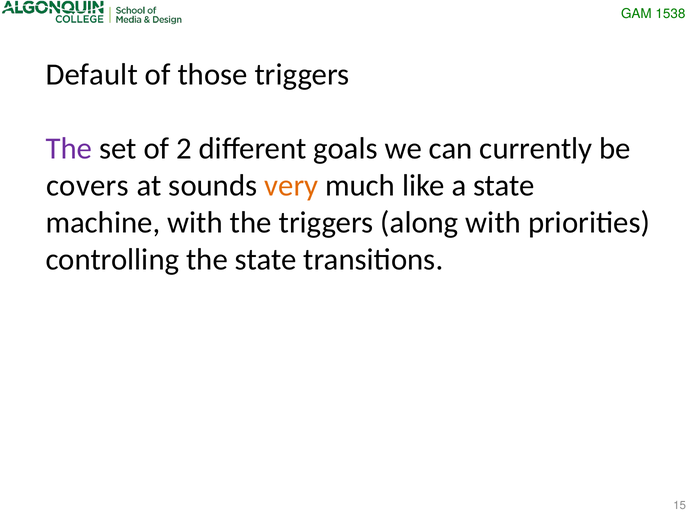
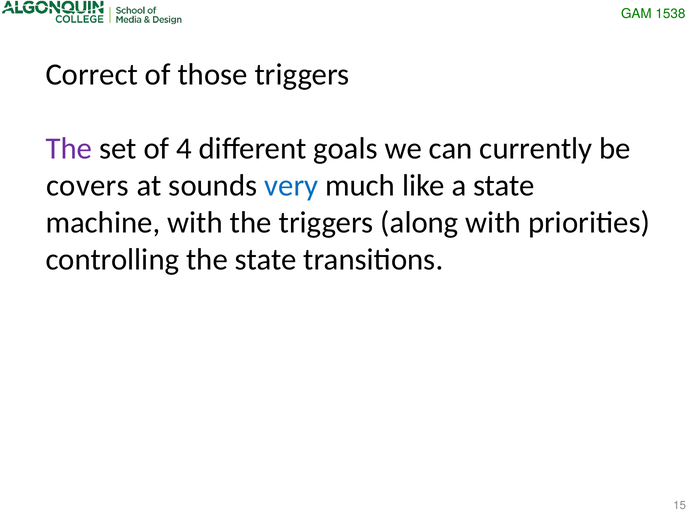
Default: Default -> Correct (92, 74)
2: 2 -> 4 (184, 148)
very colour: orange -> blue (291, 185)
